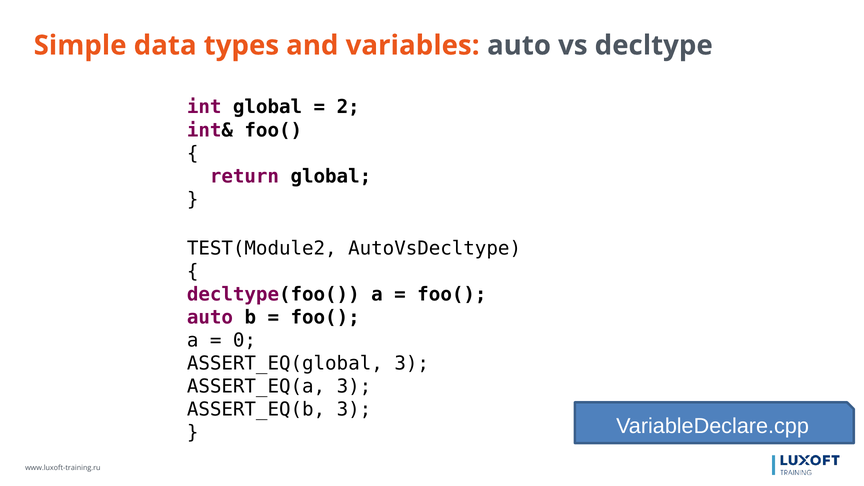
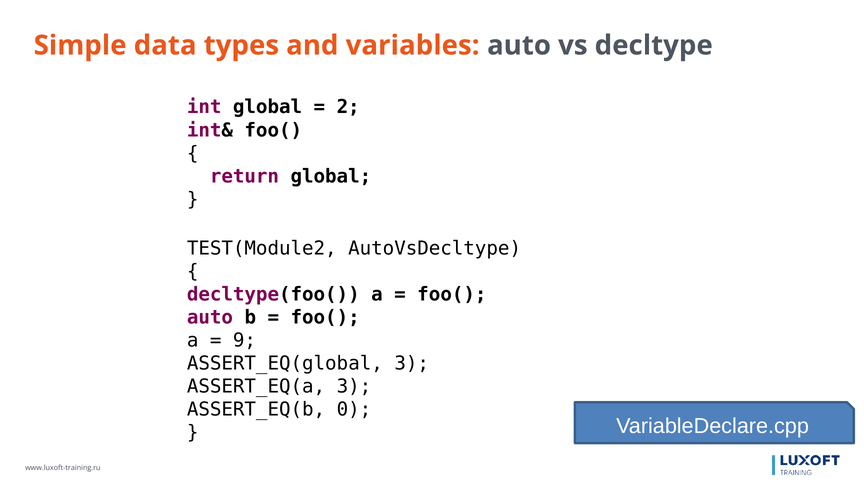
0: 0 -> 9 (244, 340)
ASSERT_EQ(b 3: 3 -> 0 (354, 409)
